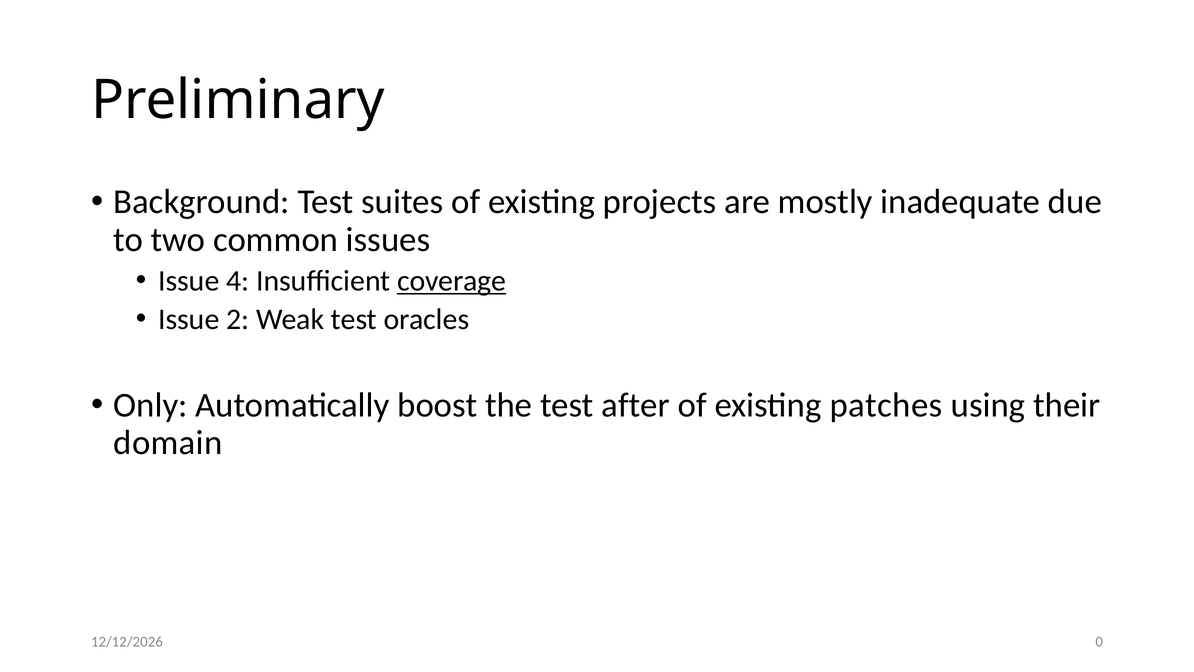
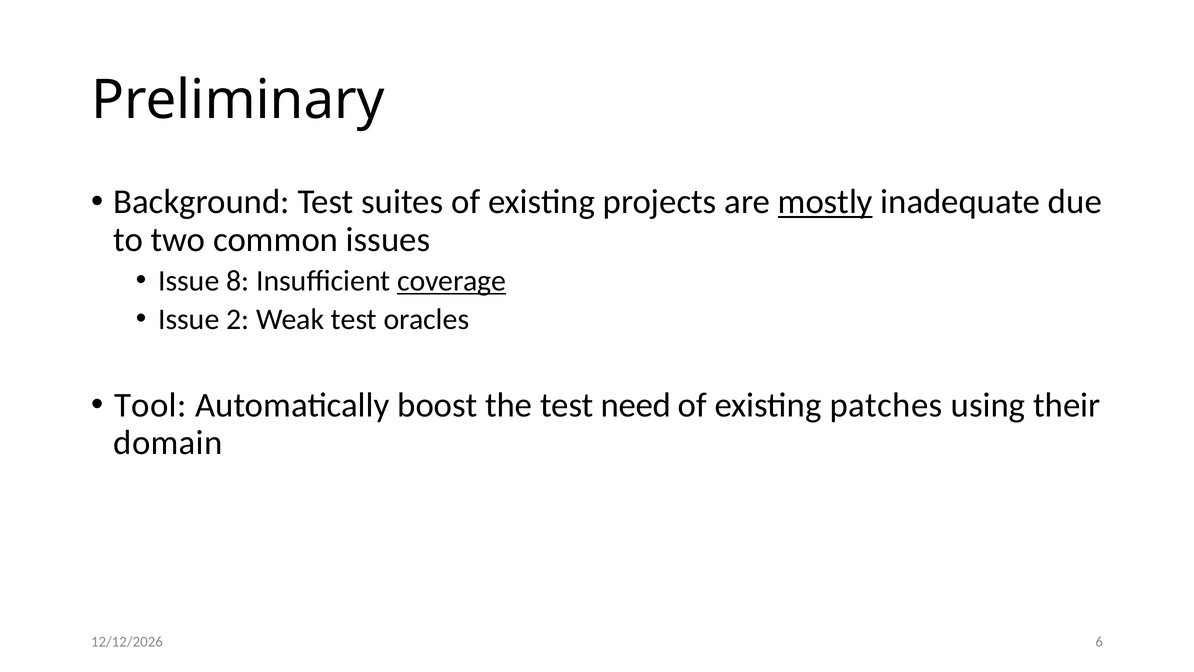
mostly underline: none -> present (825, 202)
4: 4 -> 8 (238, 281)
Only: Only -> Tool (150, 405)
after: after -> need (636, 405)
0: 0 -> 6 (1099, 641)
